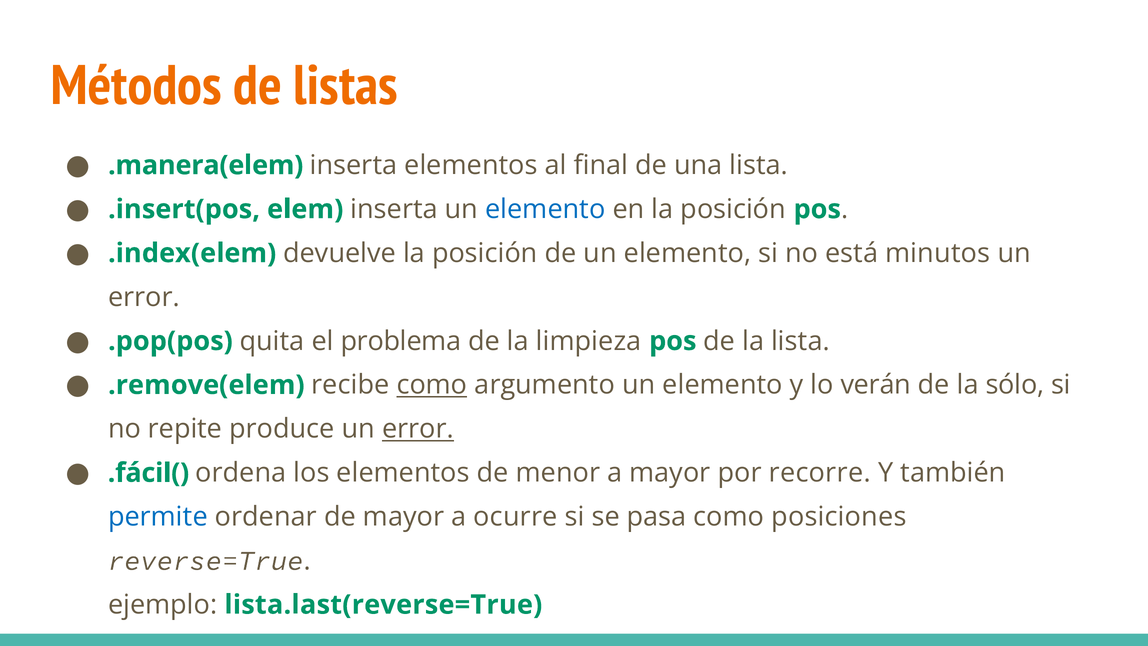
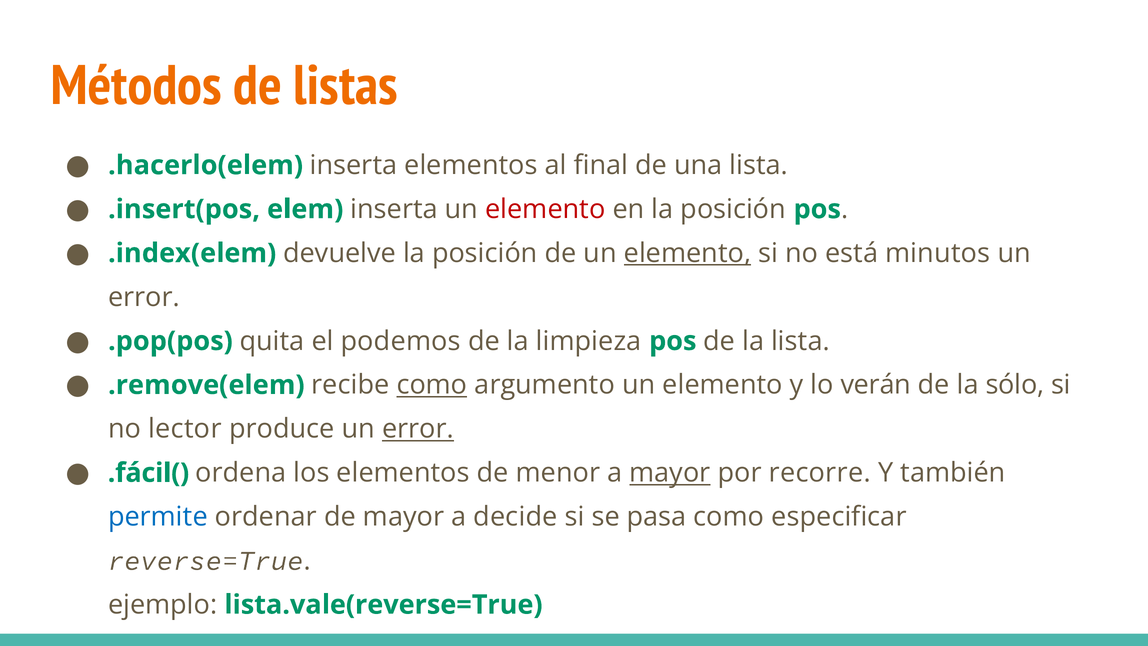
.manera(elem: .manera(elem -> .hacerlo(elem (206, 165)
elemento colour: blue -> red (545, 209)
elemento underline: none -> present (687, 253)
problema: problema -> podemos (401, 341)
repite: repite -> lector (185, 429)
mayor underline: none -> present (670, 473)
ocurre: ocurre -> decide (515, 517)
posiciones: posiciones -> especificar (839, 517)
lista.last(reverse=True: lista.last(reverse=True -> lista.vale(reverse=True (383, 605)
